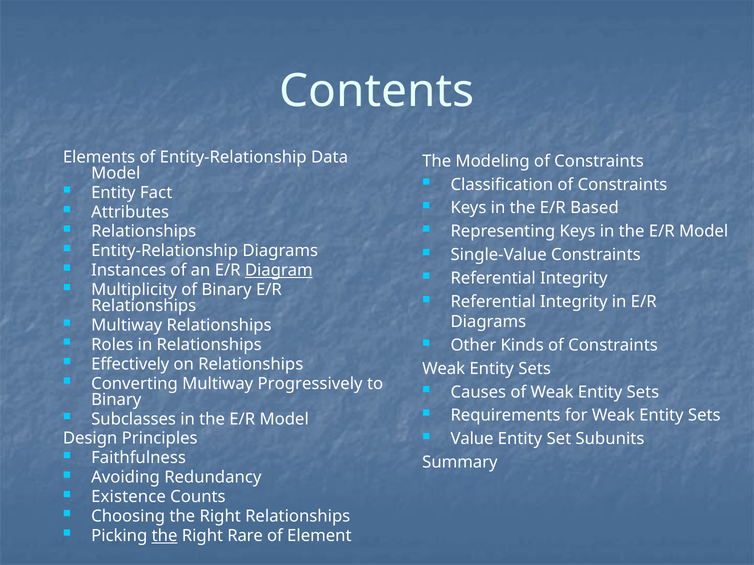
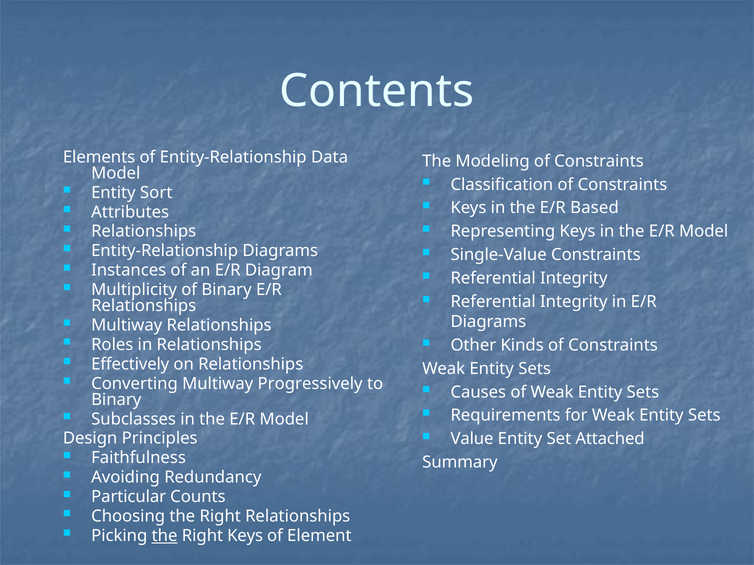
Fact: Fact -> Sort (156, 193)
Diagram underline: present -> none (279, 271)
Subunits: Subunits -> Attached (610, 439)
Existence: Existence -> Particular (129, 497)
Right Rare: Rare -> Keys (245, 536)
